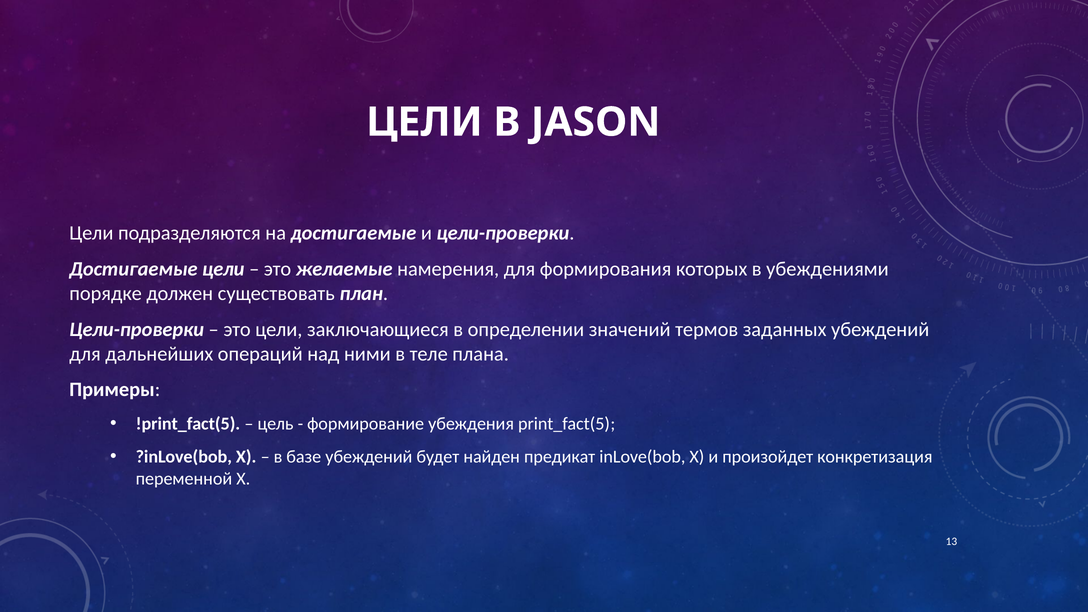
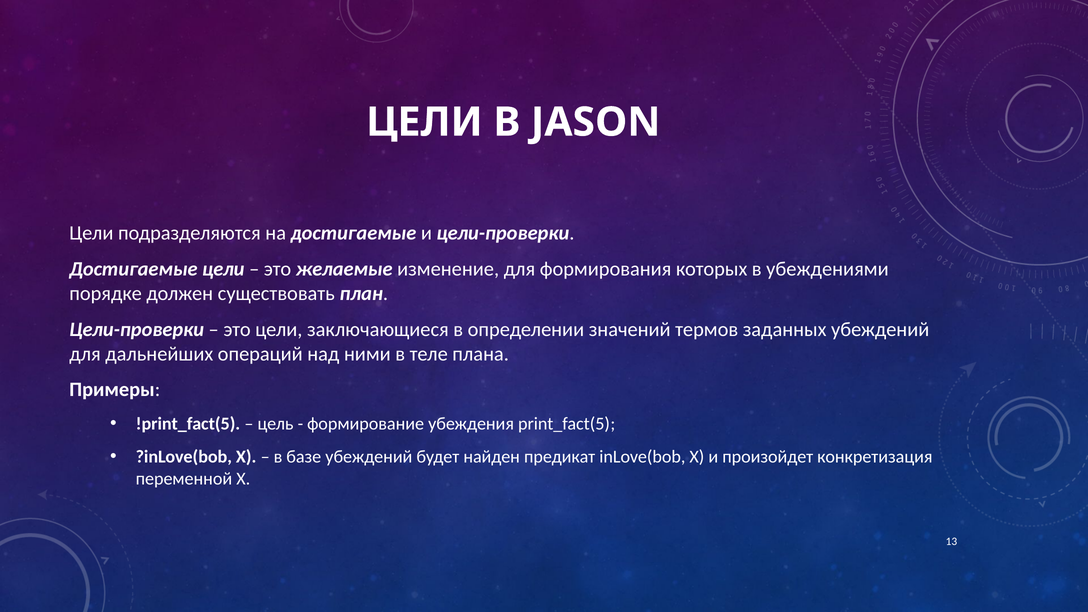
намерения: намерения -> изменение (448, 269)
